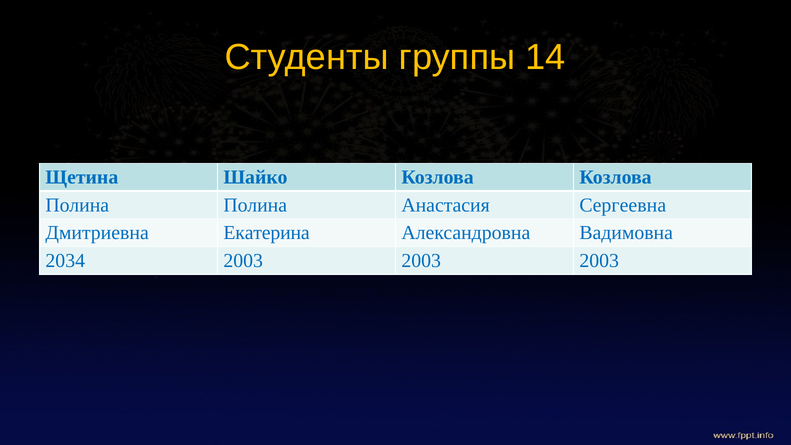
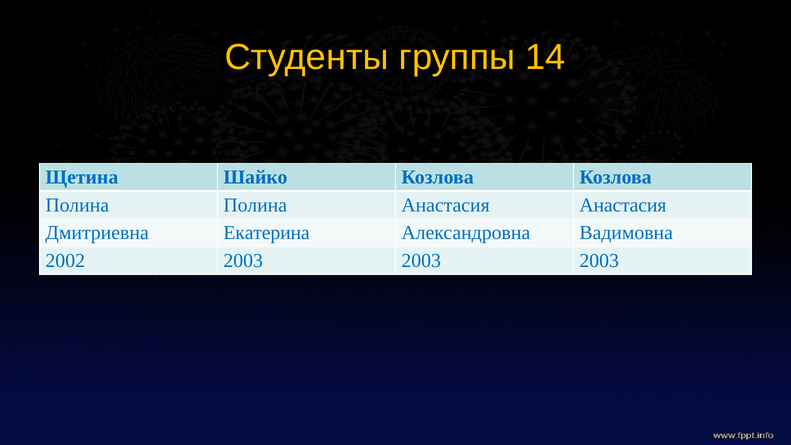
Анастасия Сергеевна: Сергеевна -> Анастасия (623, 205)
2034: 2034 -> 2002 (65, 261)
